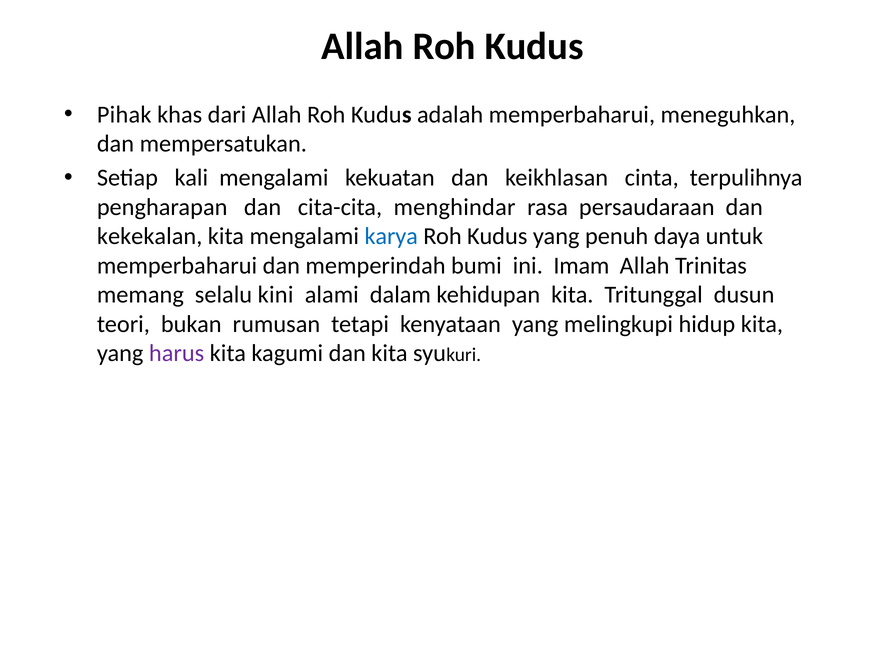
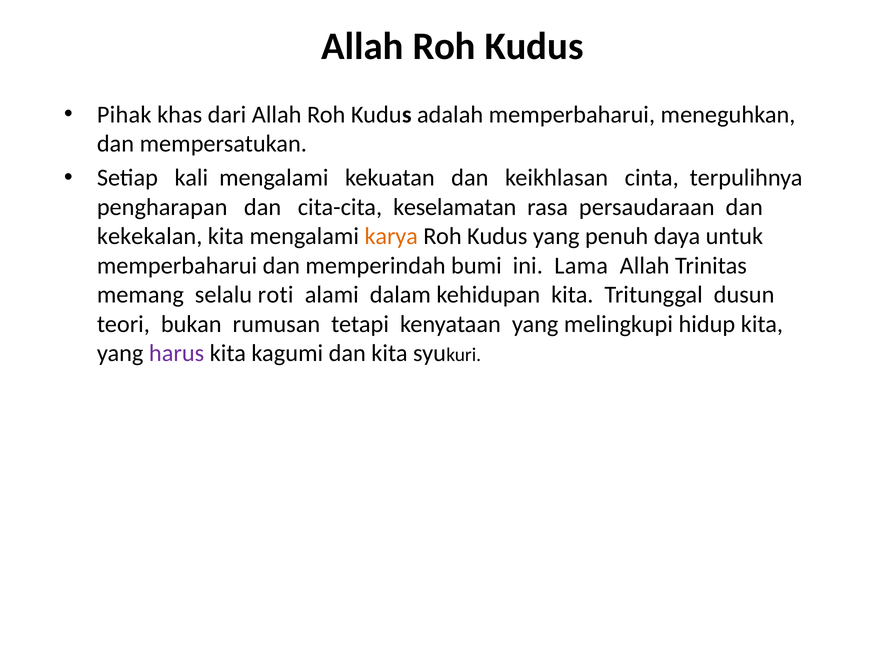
menghindar: menghindar -> keselamatan (455, 207)
karya colour: blue -> orange (391, 236)
Imam: Imam -> Lama (581, 266)
kini: kini -> roti (276, 295)
